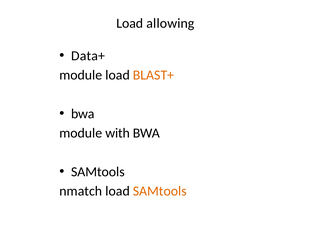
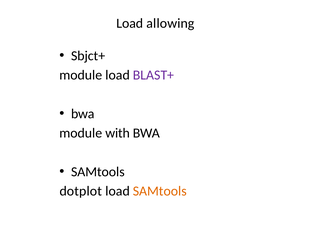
Data+: Data+ -> Sbjct+ (88, 56)
BLAST+ colour: orange -> purple (153, 75)
nmatch: nmatch -> dotplot (81, 191)
